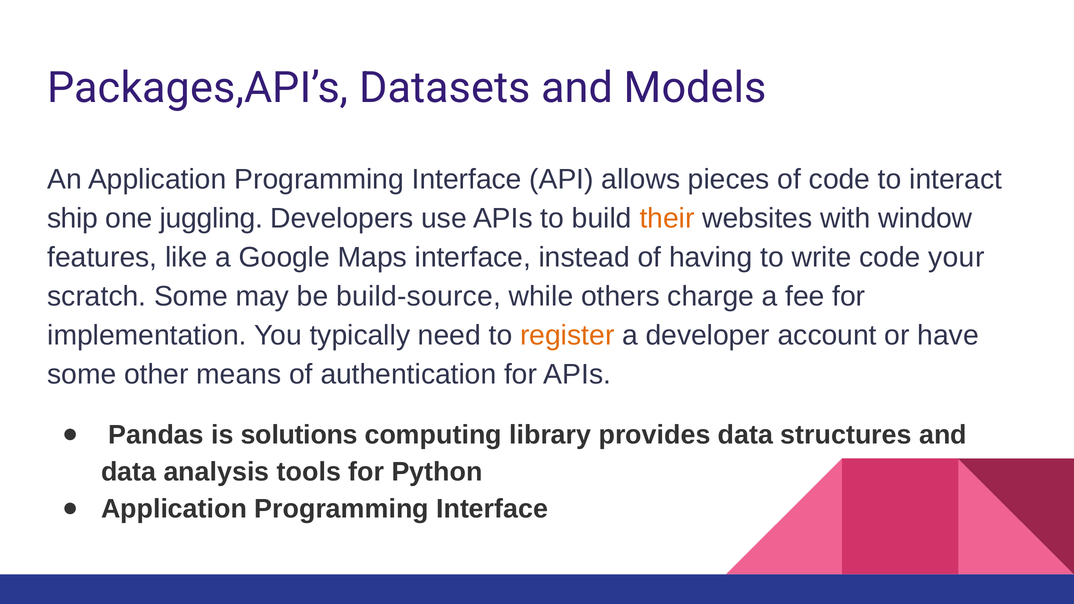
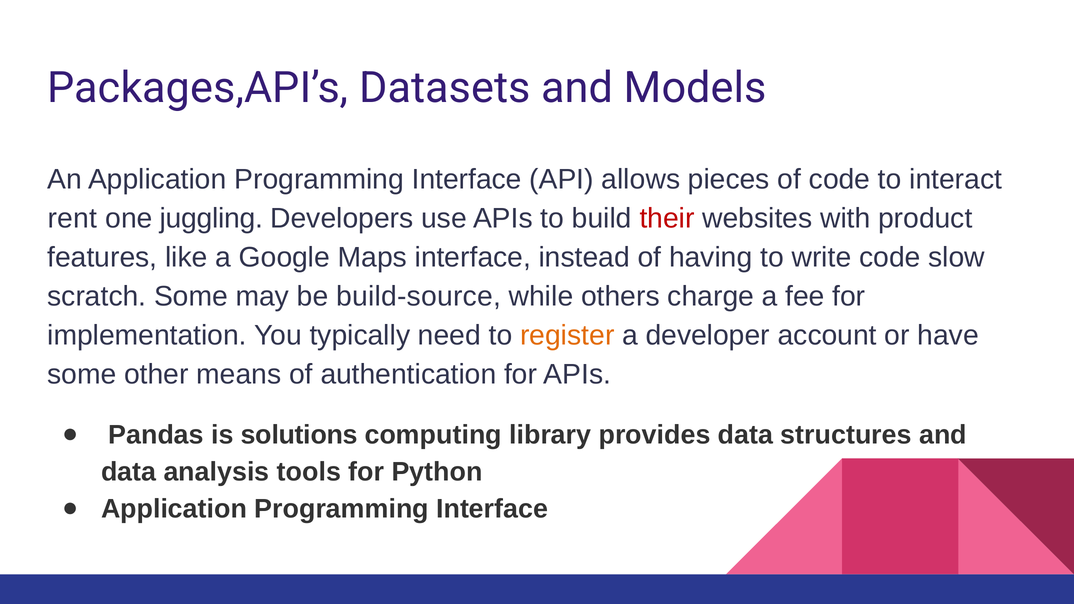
ship: ship -> rent (72, 218)
their colour: orange -> red (667, 218)
window: window -> product (925, 218)
your: your -> slow (957, 257)
